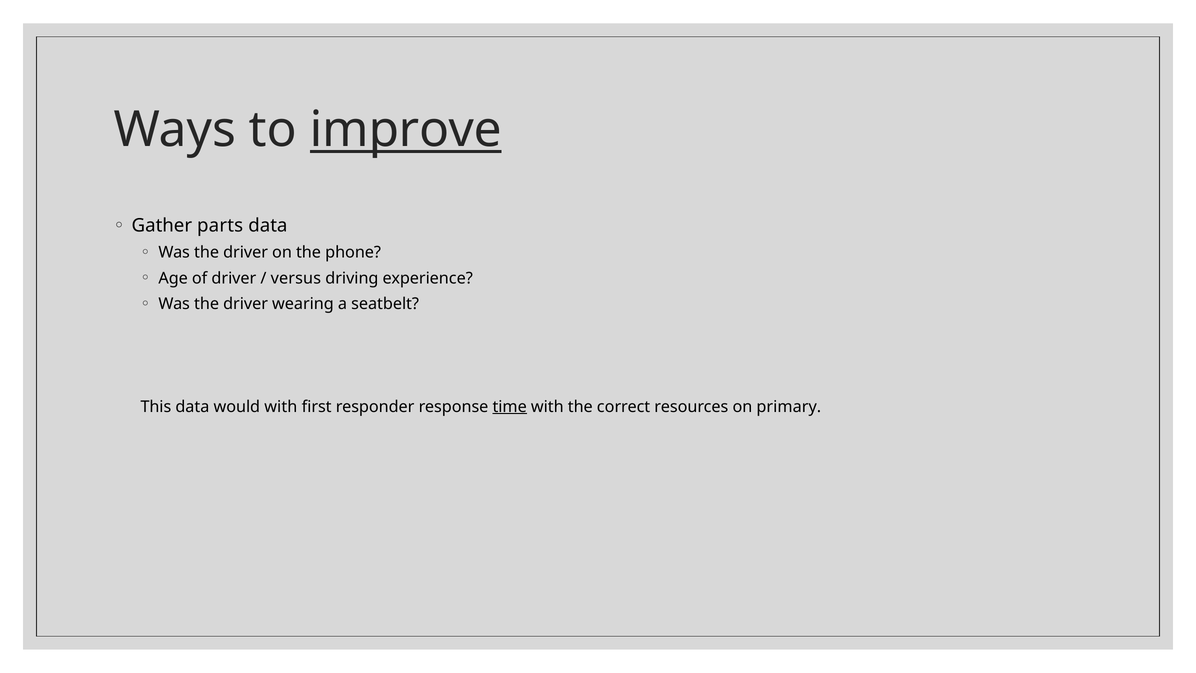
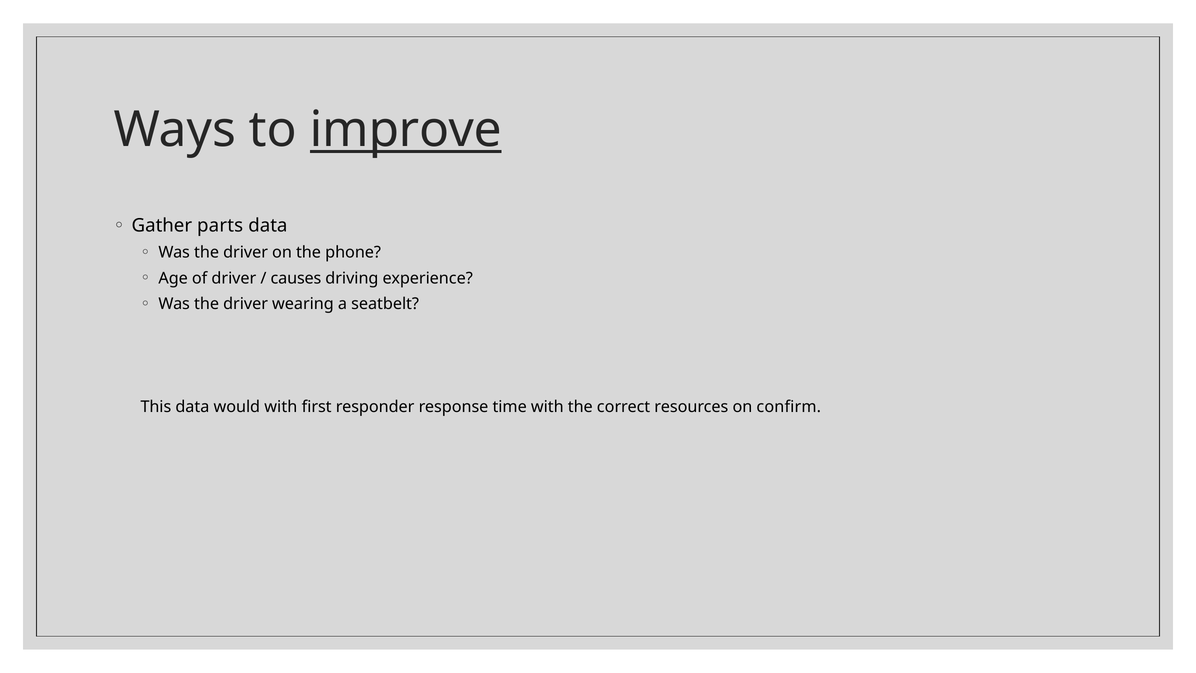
versus: versus -> causes (296, 278)
time underline: present -> none (510, 407)
primary: primary -> confirm (789, 407)
